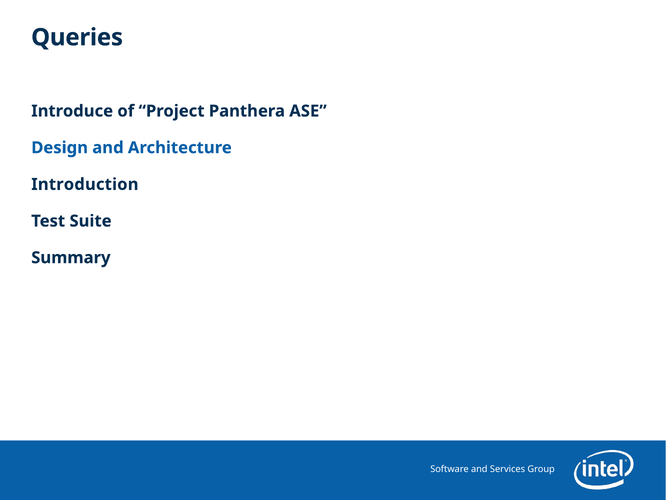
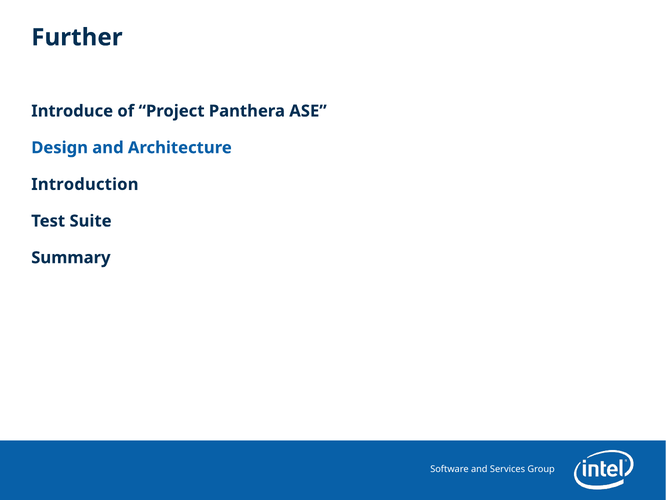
Queries: Queries -> Further (77, 37)
